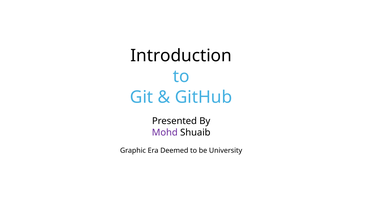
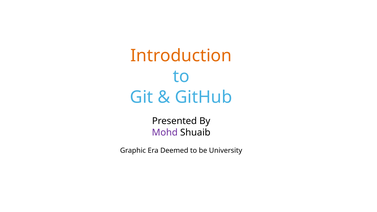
Introduction colour: black -> orange (181, 56)
